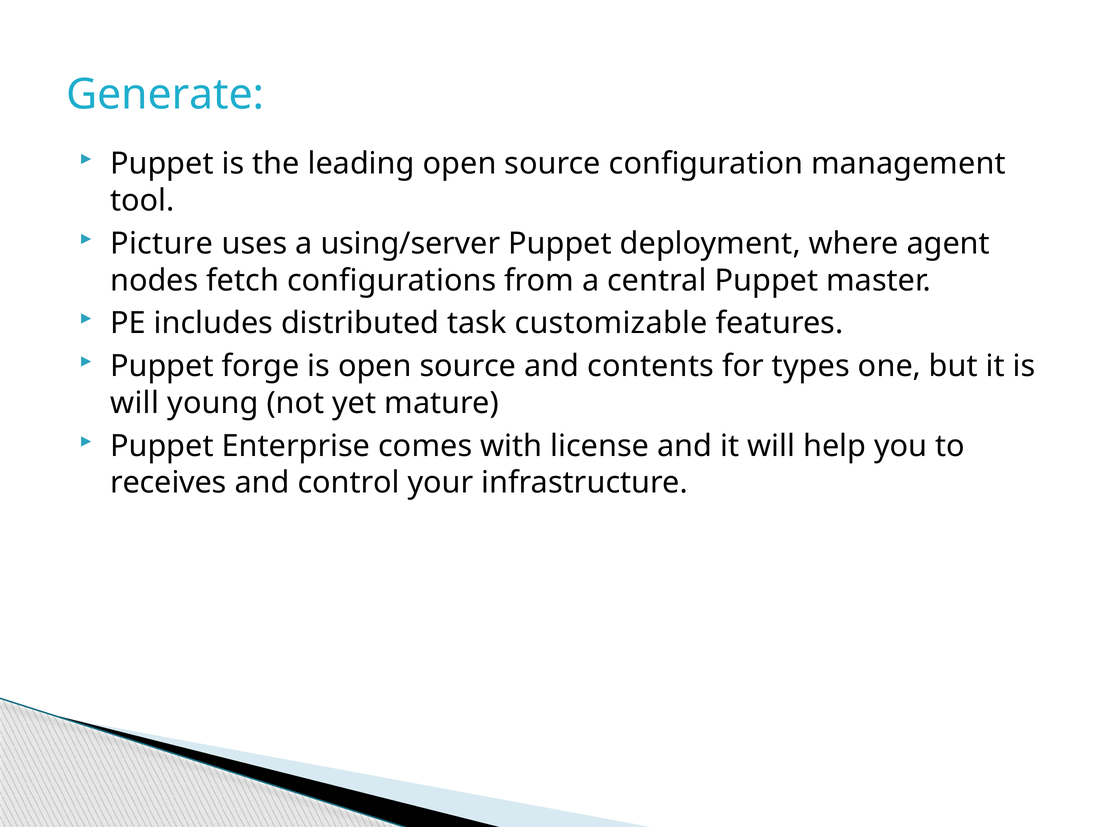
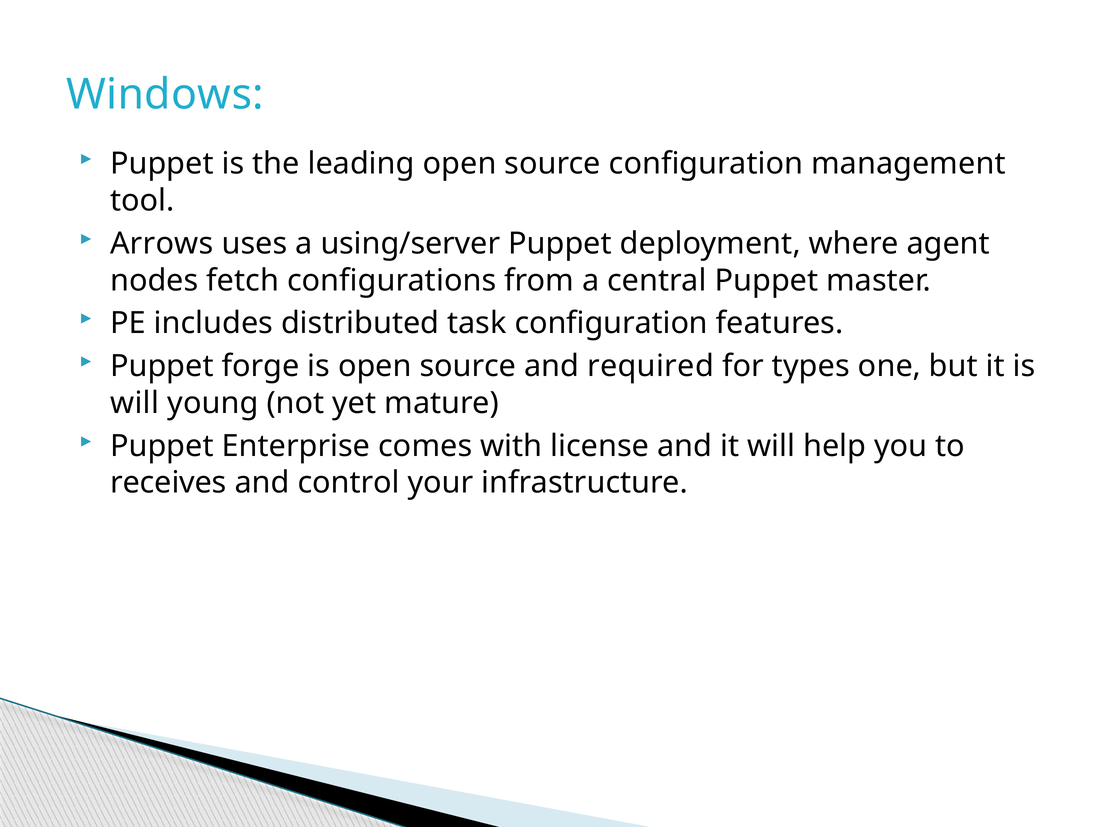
Generate: Generate -> Windows (165, 95)
Picture: Picture -> Arrows (162, 244)
task customizable: customizable -> configuration (611, 323)
contents: contents -> required (651, 366)
